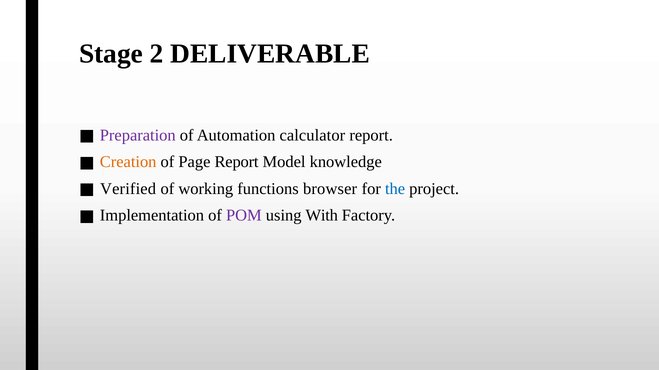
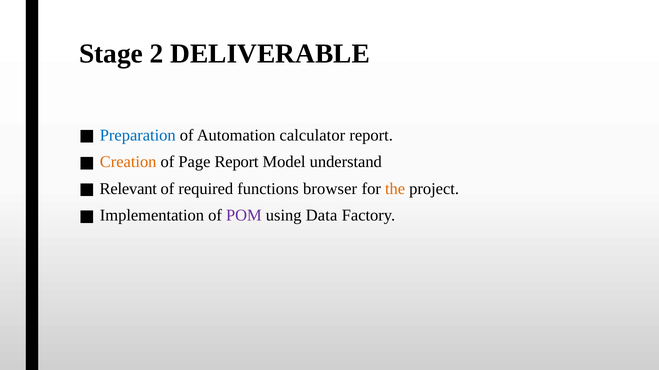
Preparation colour: purple -> blue (138, 135)
knowledge: knowledge -> understand (346, 162)
Verified: Verified -> Relevant (128, 189)
working: working -> required (206, 189)
the colour: blue -> orange (395, 189)
With: With -> Data (322, 216)
